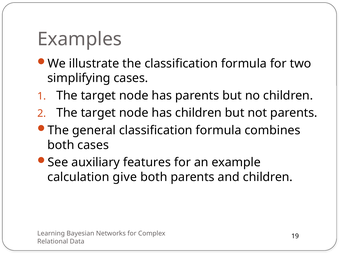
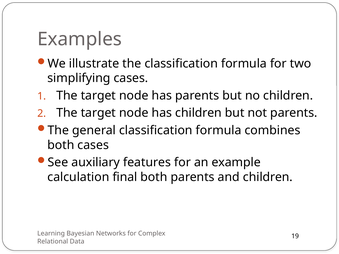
give: give -> final (125, 177)
